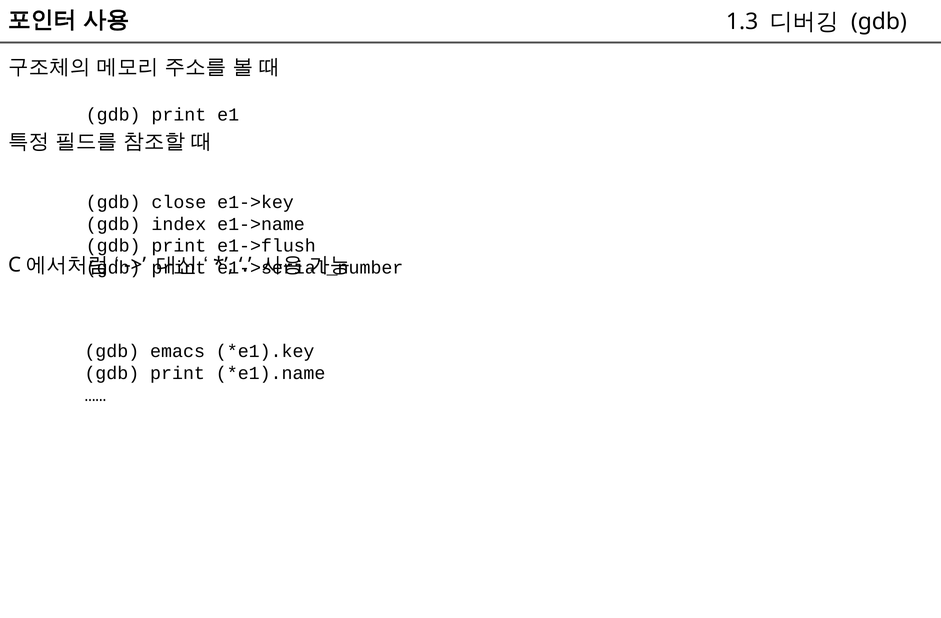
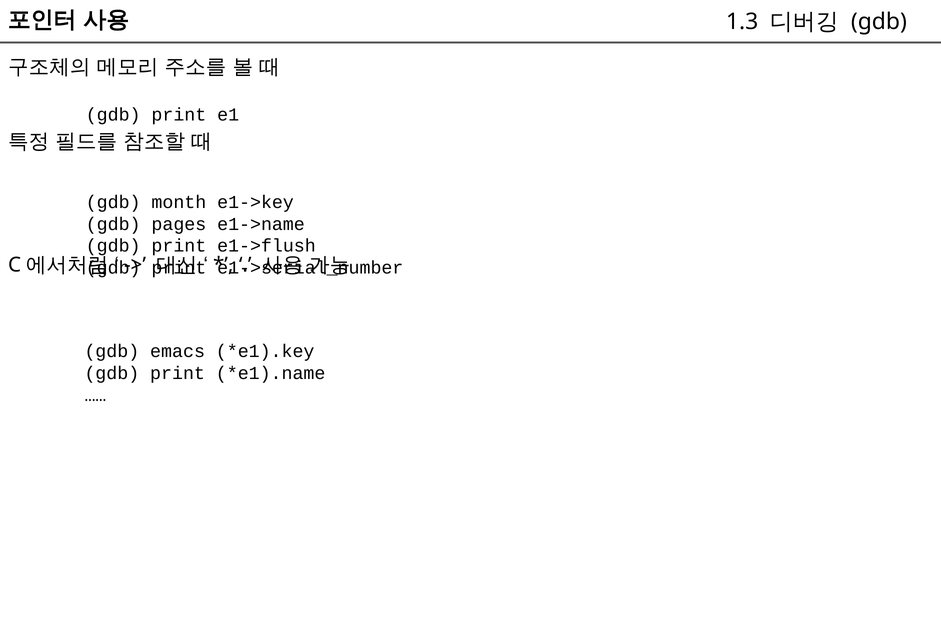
close: close -> month (179, 202)
index: index -> pages (179, 224)
